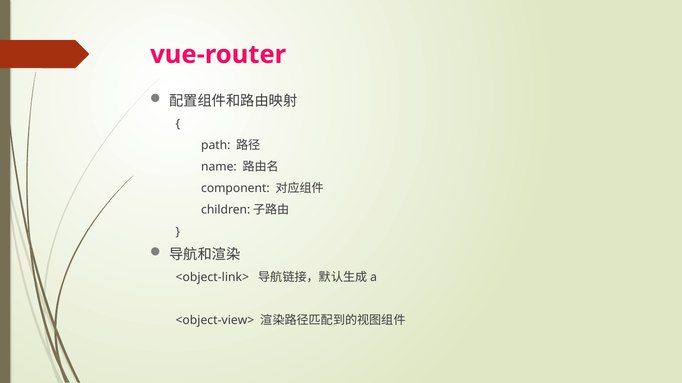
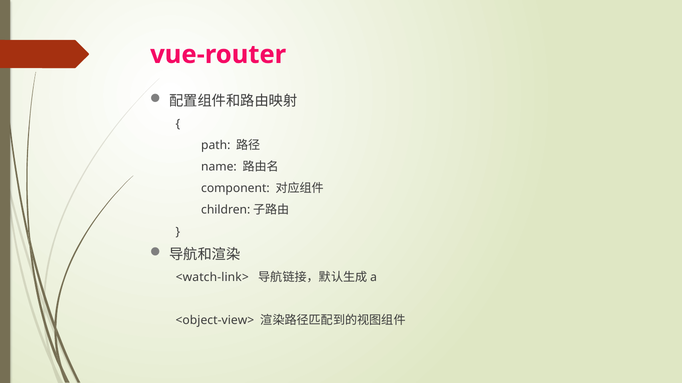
<object-link>: <object-link> -> <watch-link> (212, 278)
